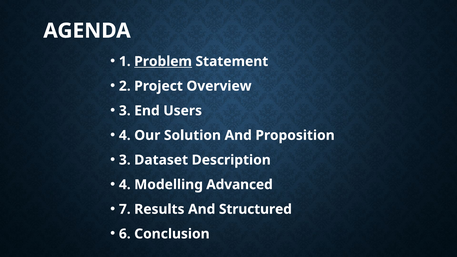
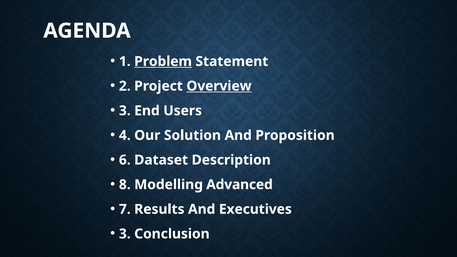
Overview underline: none -> present (219, 86)
3: 3 -> 6 (125, 160)
4: 4 -> 8 (125, 185)
Structured: Structured -> Executives (255, 209)
6: 6 -> 3 (125, 234)
